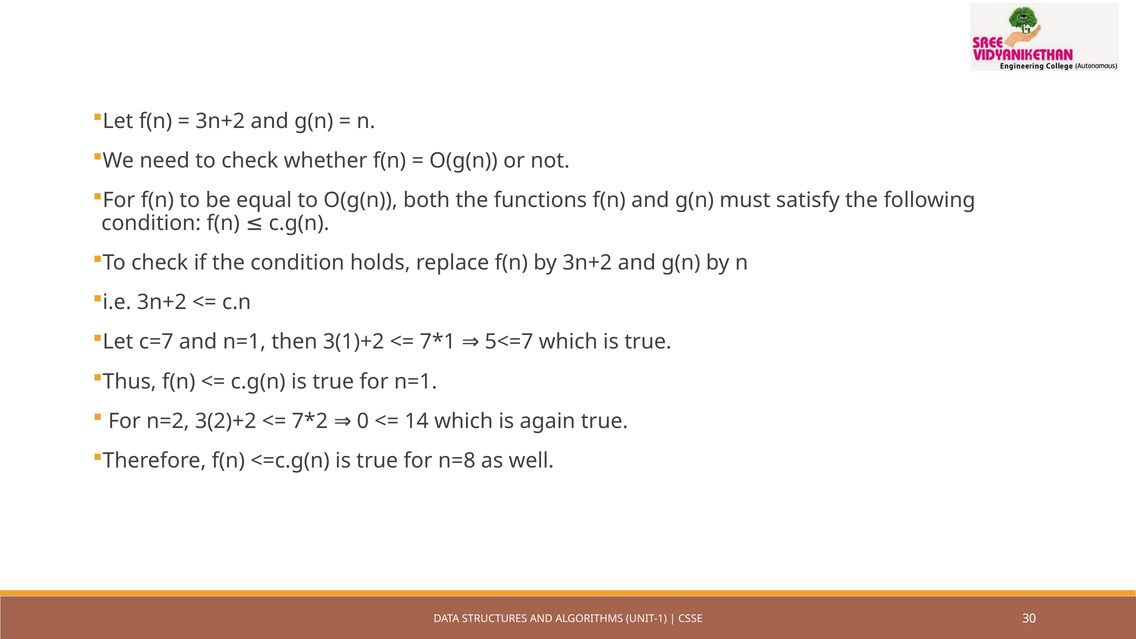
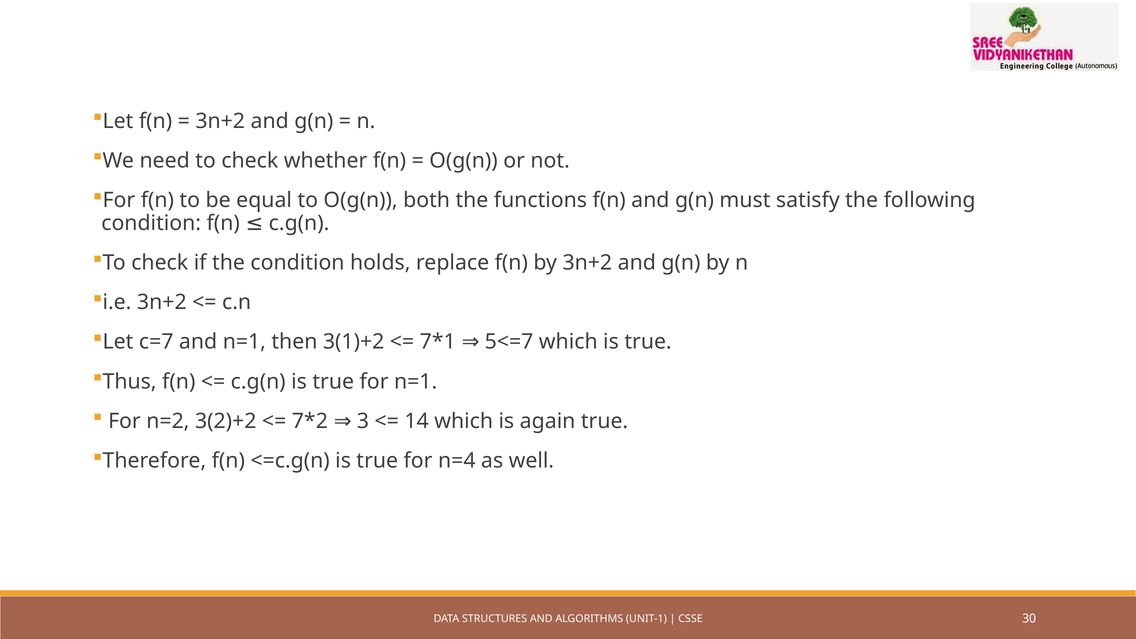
0: 0 -> 3 (363, 421)
n=8: n=8 -> n=4 (457, 461)
